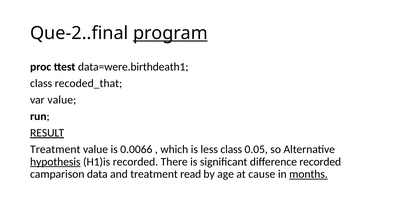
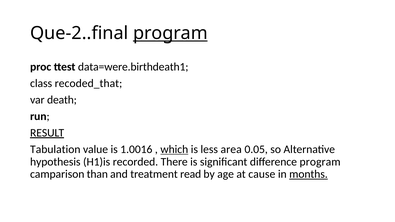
var value: value -> death (62, 100)
Treatment: Treatment -> Tabulation (55, 149)
0.0066: 0.0066 -> 1.0016 (136, 149)
which underline: none -> present (174, 149)
less class: class -> area (231, 149)
hypothesis underline: present -> none (55, 162)
difference recorded: recorded -> program (320, 162)
data: data -> than (97, 174)
